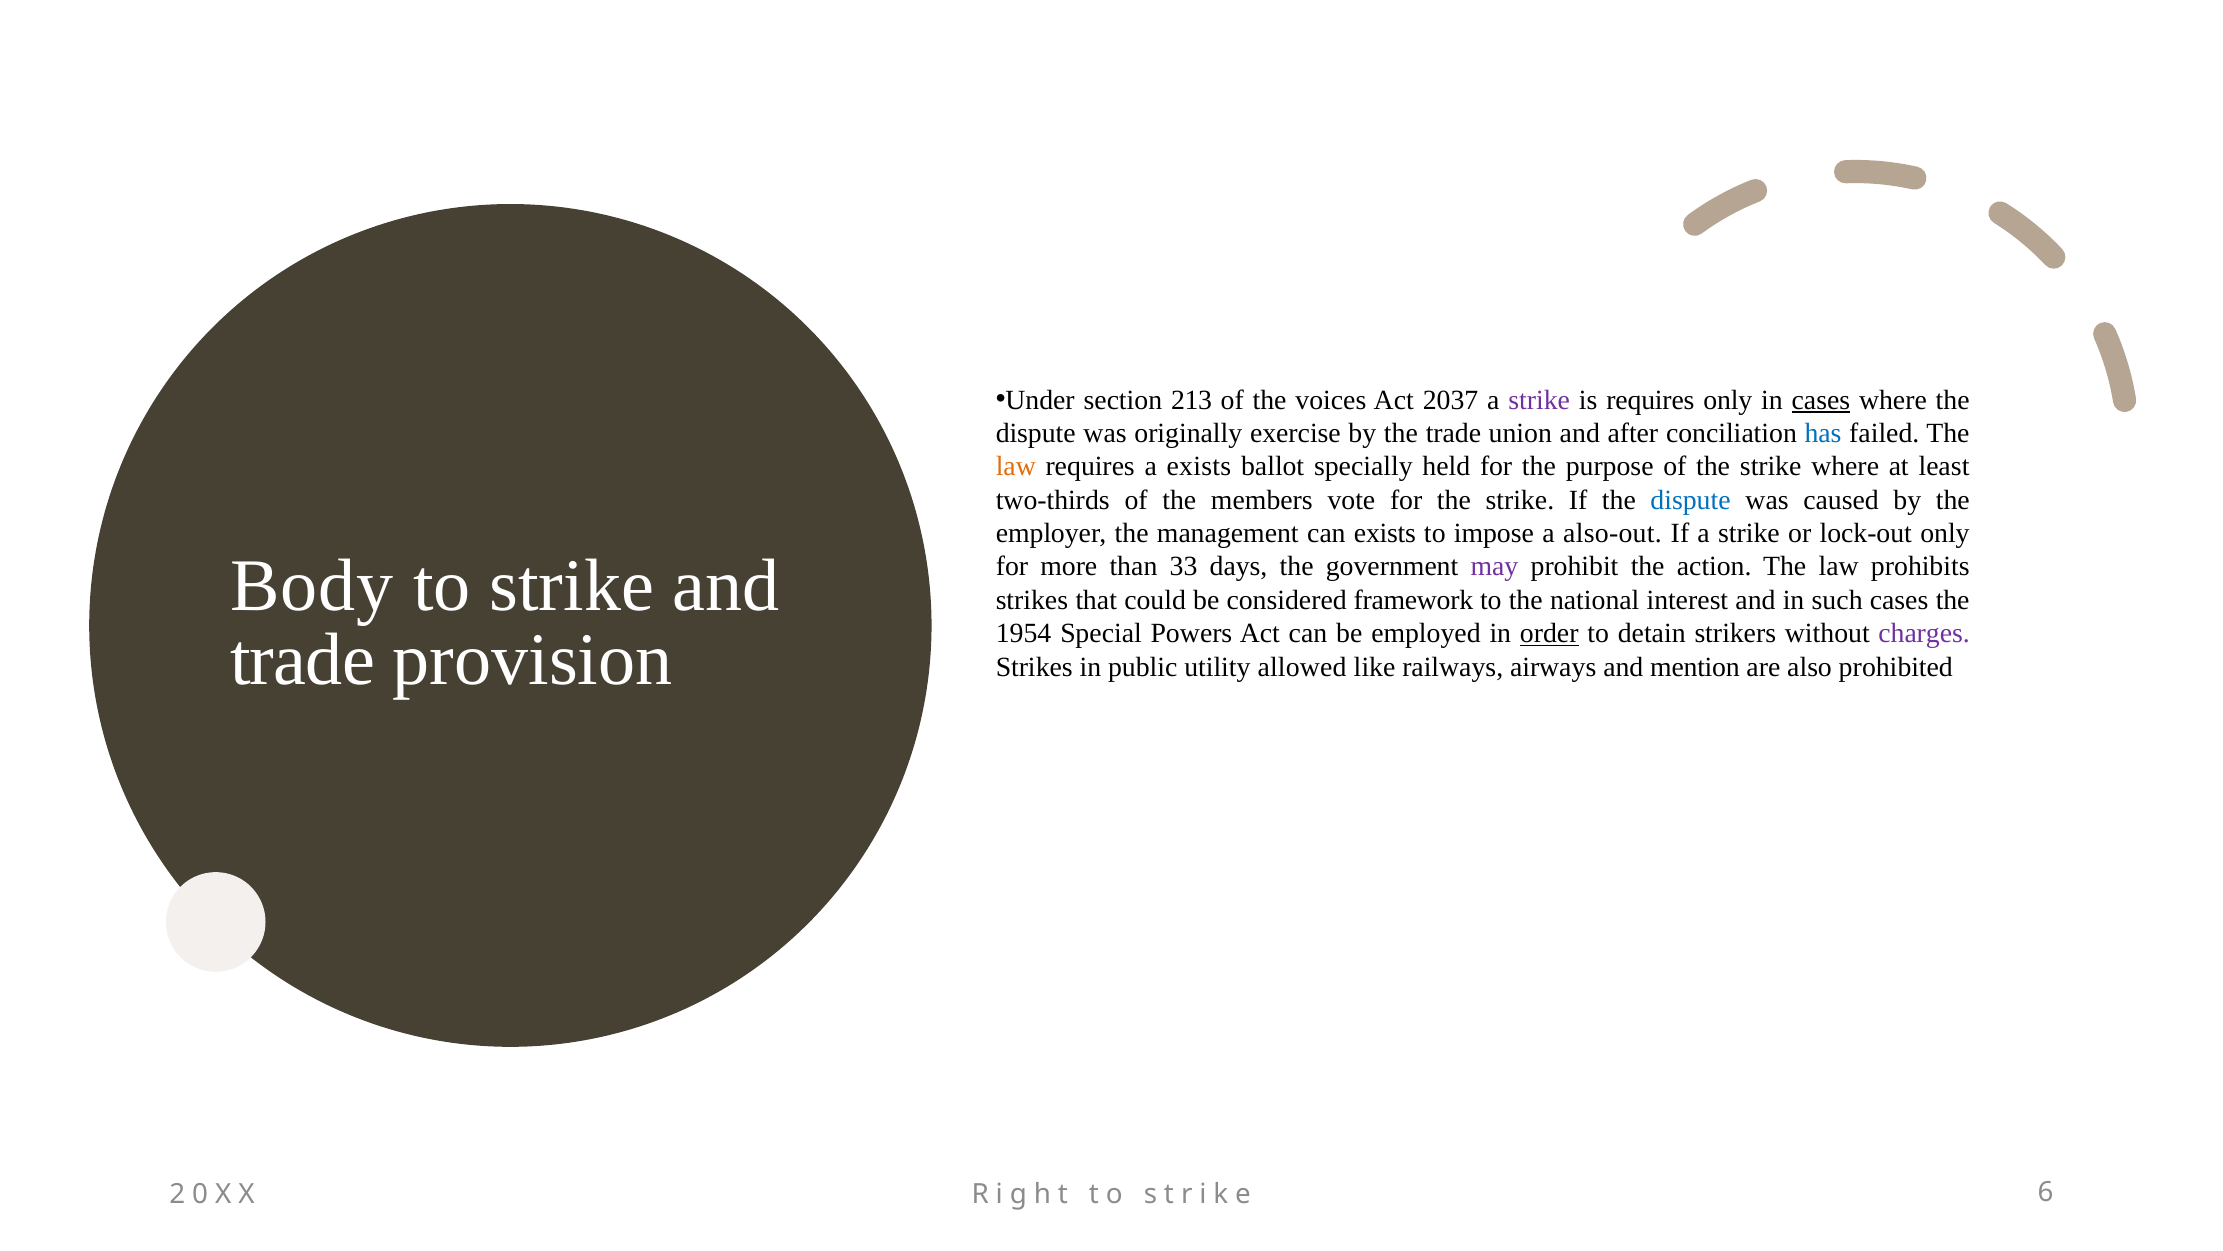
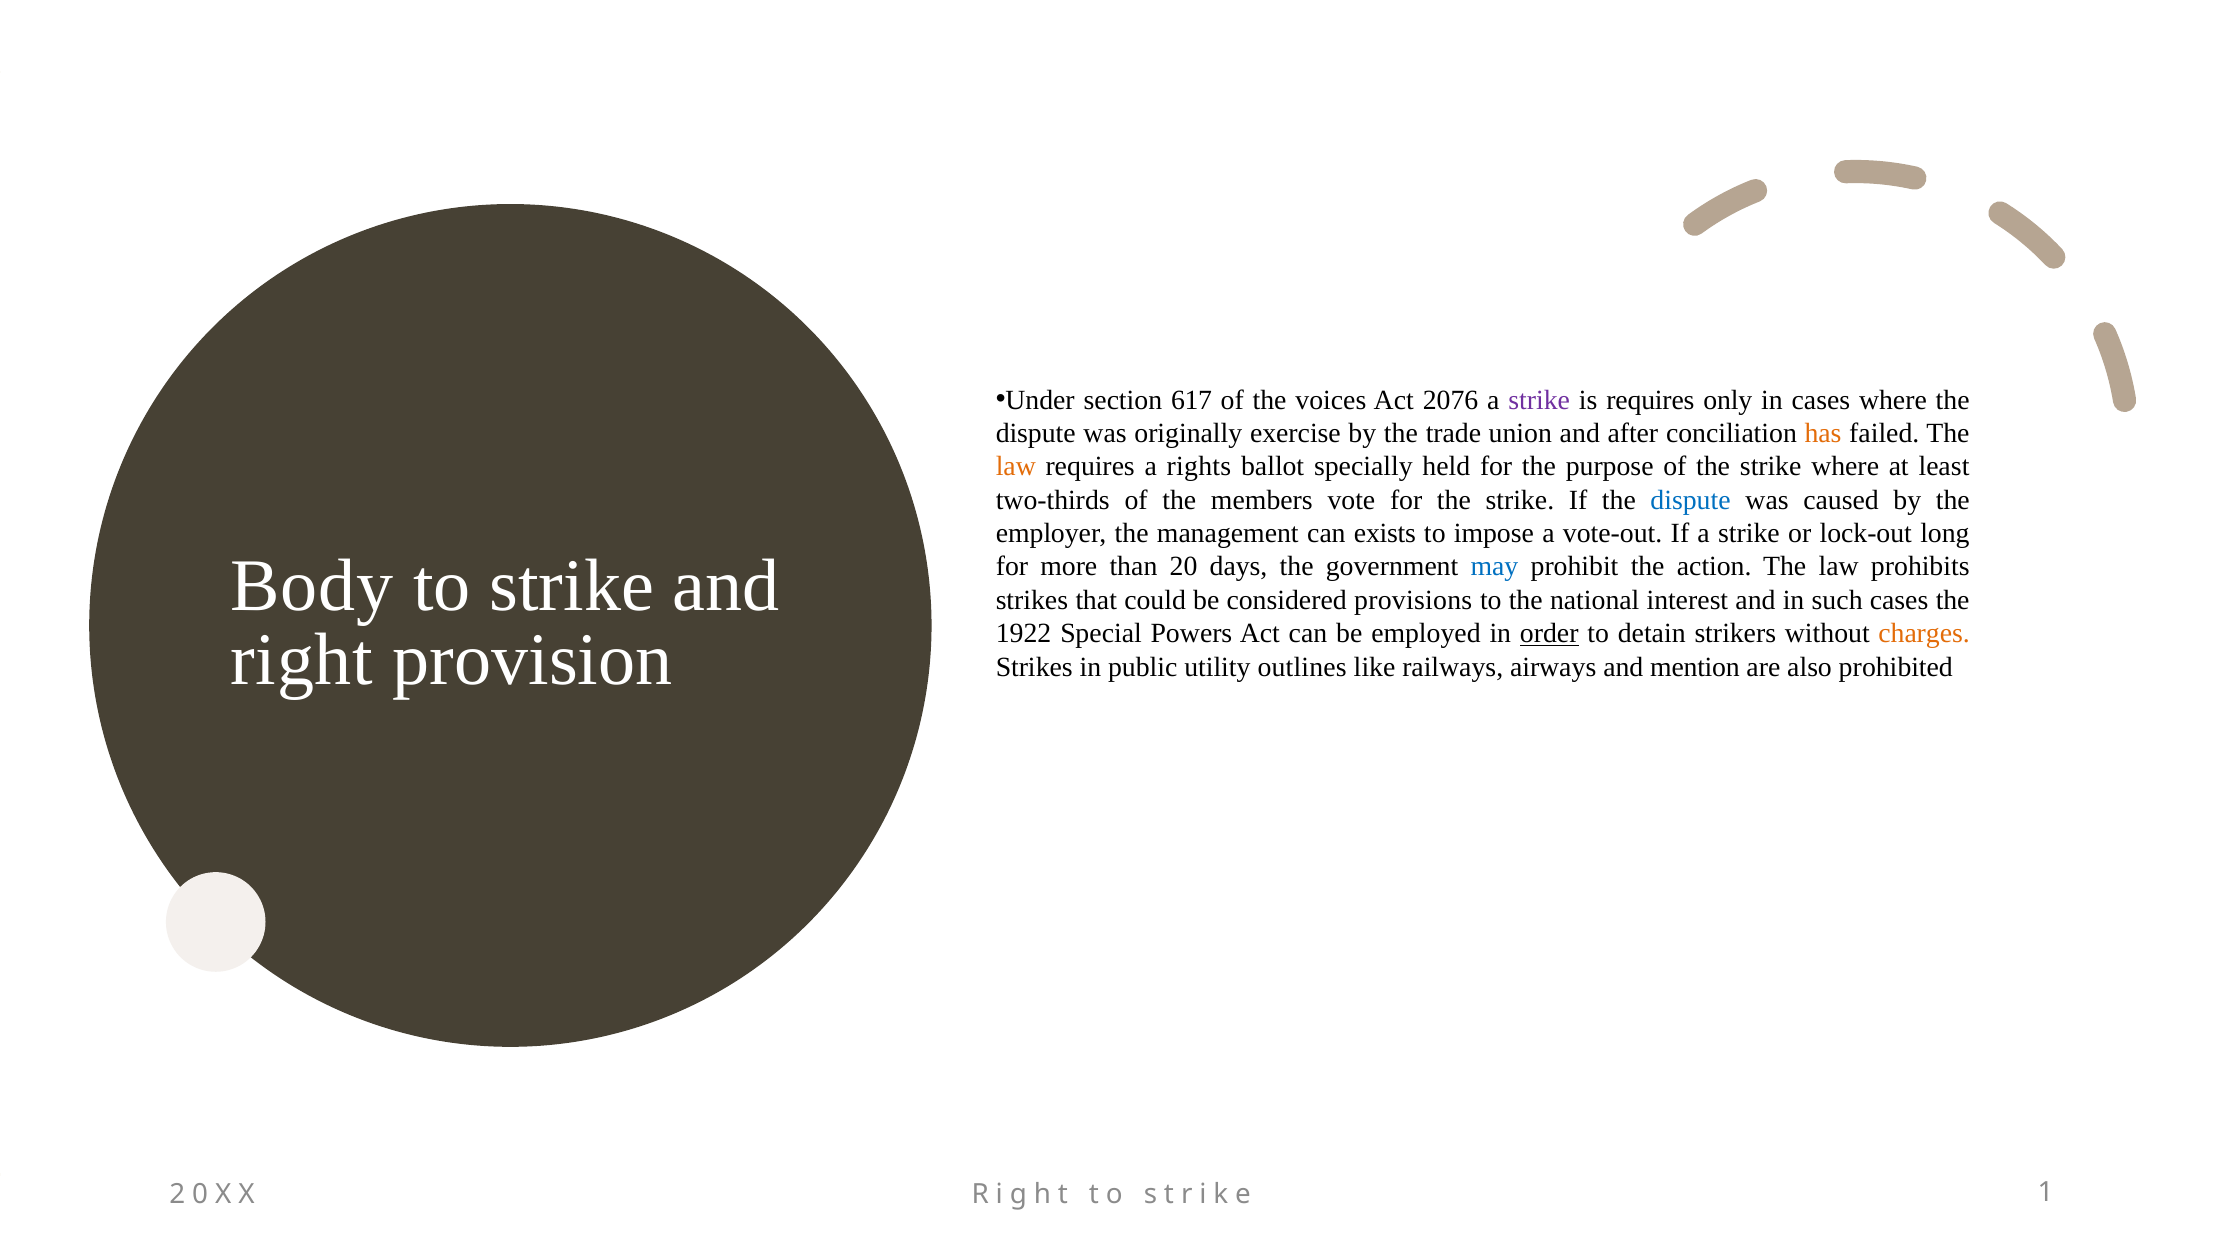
213: 213 -> 617 (1192, 400)
2037: 2037 -> 2076 (1451, 400)
cases underline: present -> none (1821, 400)
has colour: blue -> orange (1823, 433)
a exists: exists -> rights (1199, 467)
also-out: also-out -> vote-out (1613, 533)
lock-out only: only -> long (1945, 533)
33: 33 -> 20 (1184, 567)
may colour: purple -> blue (1495, 567)
framework: framework -> provisions (1413, 600)
1954: 1954 -> 1922 (1024, 633)
charges colour: purple -> orange (1924, 633)
trade: trade -> right (302, 660)
allowed: allowed -> outlines (1302, 667)
6: 6 -> 1 (2046, 1192)
